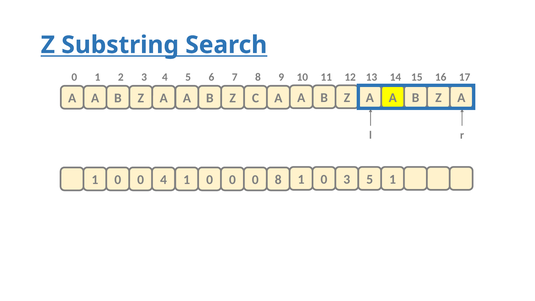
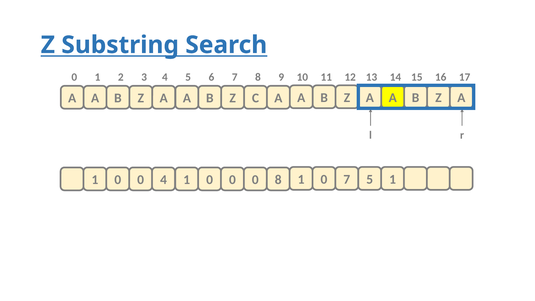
0 3: 3 -> 7 (347, 179)
